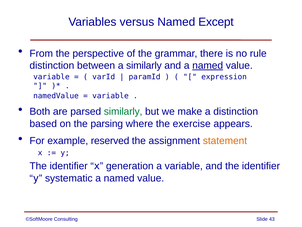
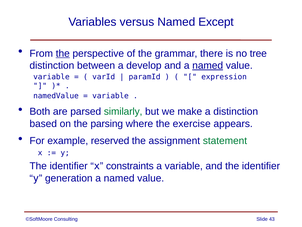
the underline: none -> present (63, 53)
rule: rule -> tree (258, 53)
a similarly: similarly -> develop (144, 65)
statement colour: orange -> green (225, 141)
generation: generation -> constraints (130, 166)
systematic: systematic -> generation (69, 178)
